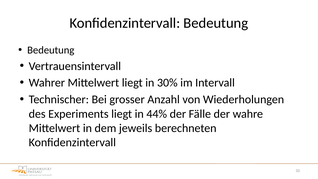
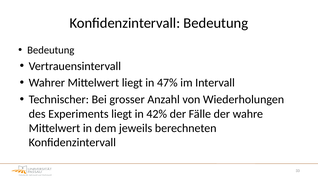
30%: 30% -> 47% (167, 83)
44%: 44% -> 42% (157, 114)
